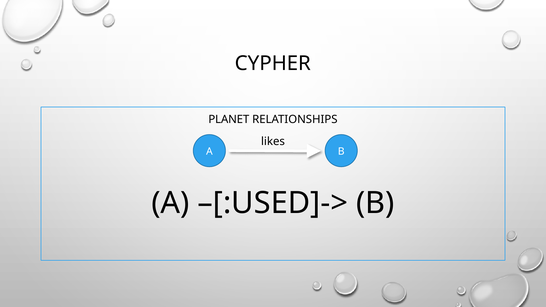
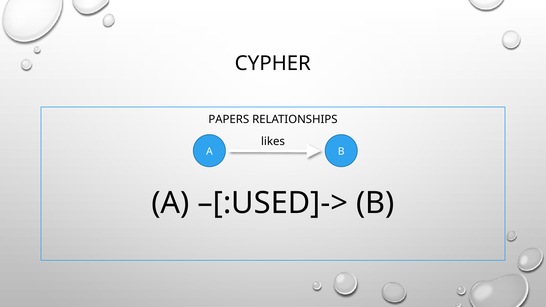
PLANET: PLANET -> PAPERS (229, 119)
